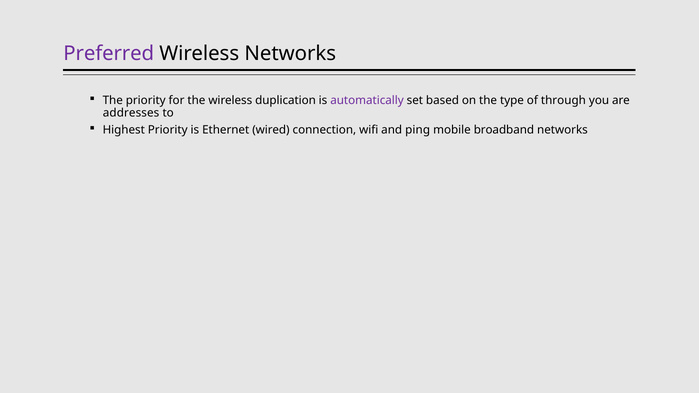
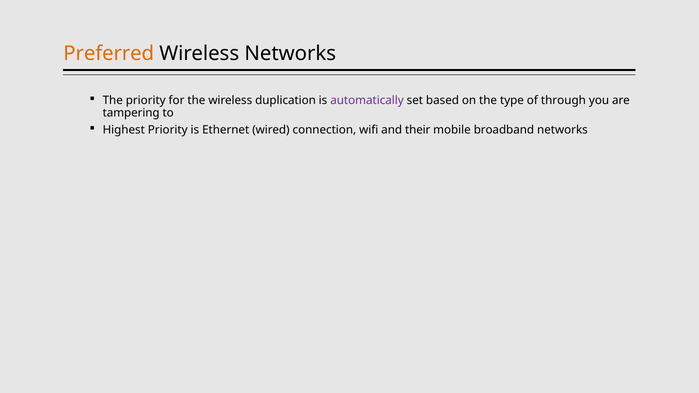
Preferred colour: purple -> orange (109, 53)
addresses: addresses -> tampering (131, 113)
ping: ping -> their (418, 130)
